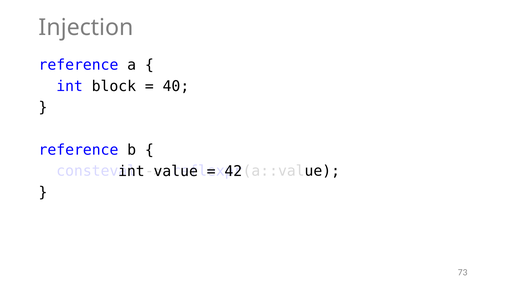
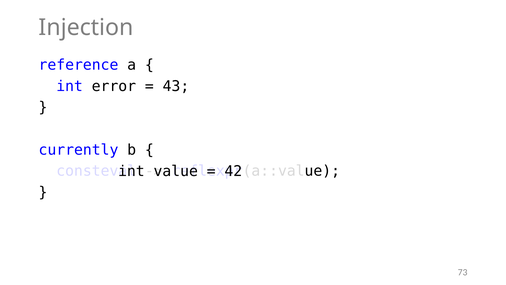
block: block -> error (114, 86)
40: 40 -> 43 (176, 86)
reference: reference -> currently (78, 150)
